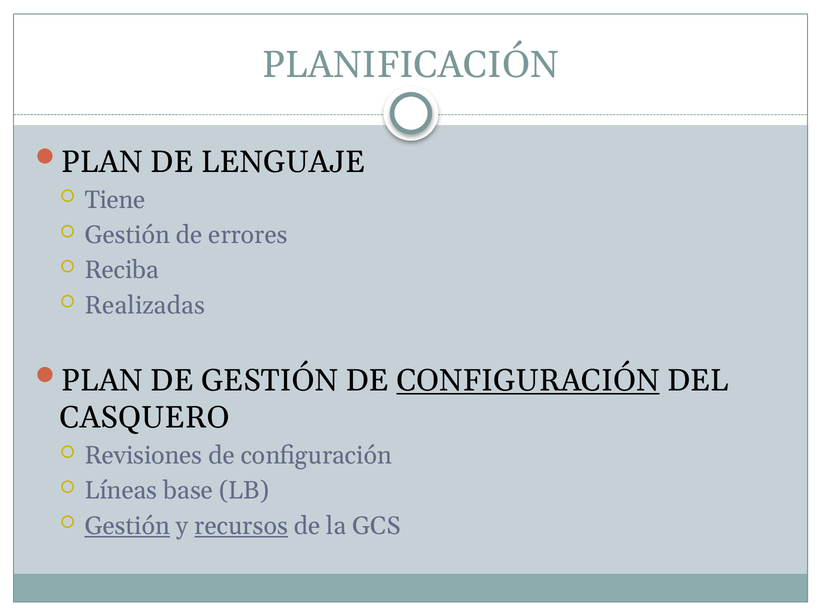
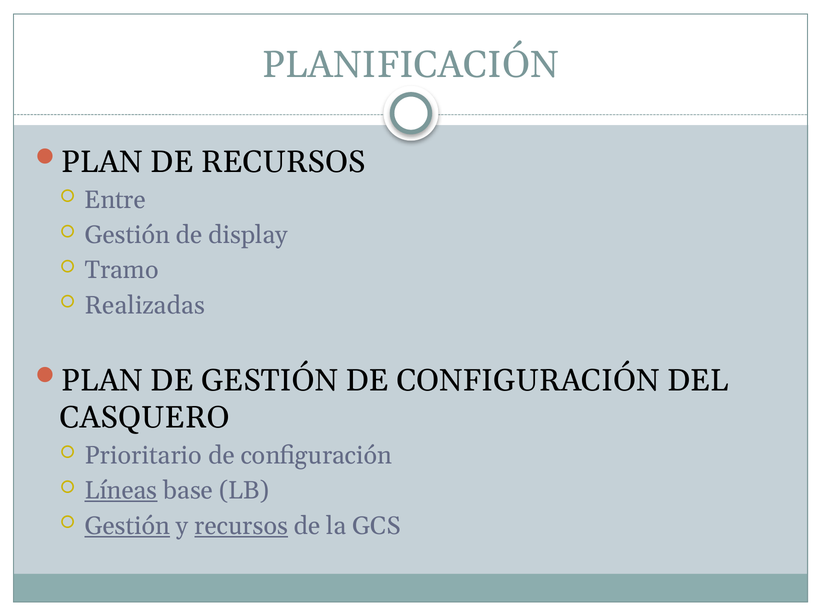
DE LENGUAJE: LENGUAJE -> RECURSOS (283, 162)
Tiene: Tiene -> Entre (115, 200)
errores: errores -> display (248, 235)
Reciba: Reciba -> Tramo (122, 270)
CONFIGURACIÓN underline: present -> none (528, 381)
Revisiones: Revisiones -> Prioritario (143, 456)
Líneas underline: none -> present (121, 491)
